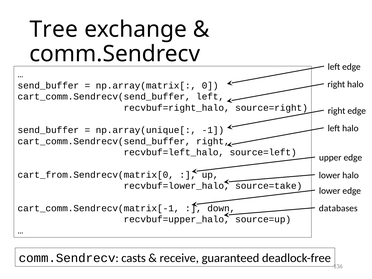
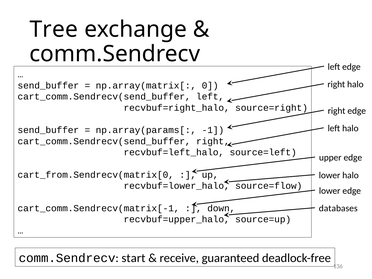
np.array(unique[: np.array(unique[ -> np.array(params[ (146, 130)
source=take: source=take -> source=flow (269, 186)
casts: casts -> start (133, 258)
